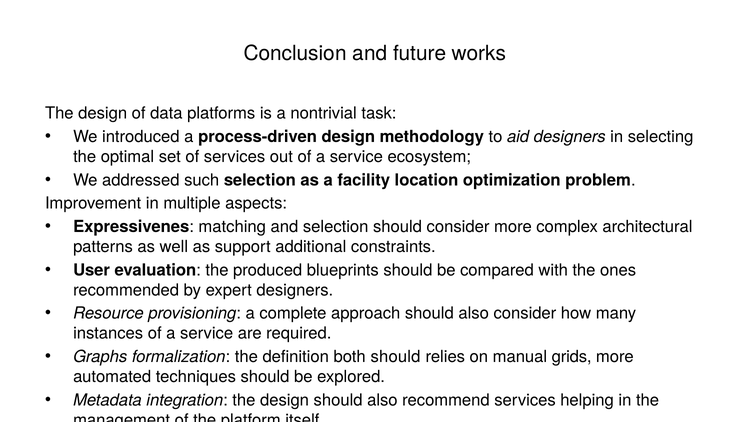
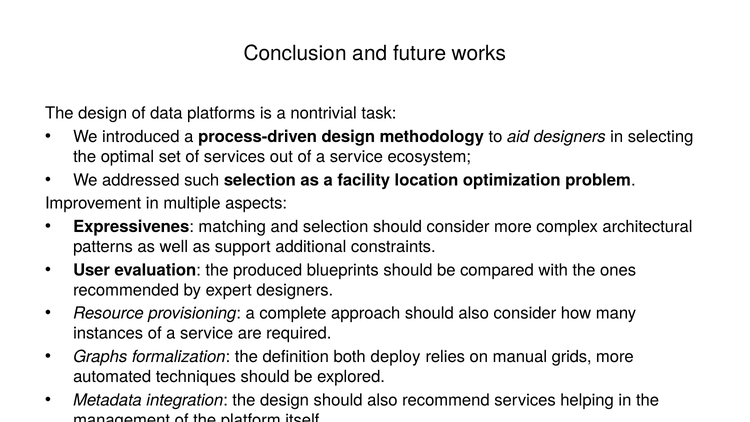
both should: should -> deploy (396, 357)
